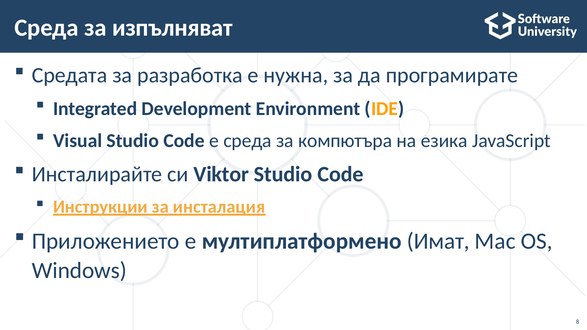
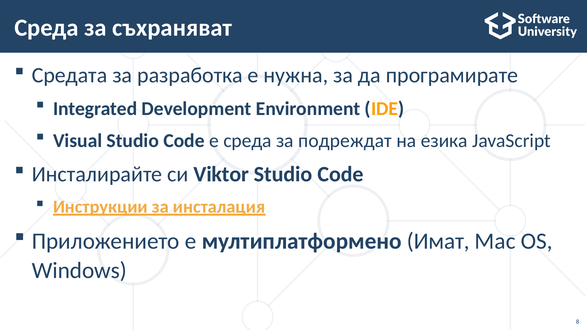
изпълняват: изпълняват -> съхраняват (172, 28)
компютъра: компютъра -> подреждат (345, 141)
